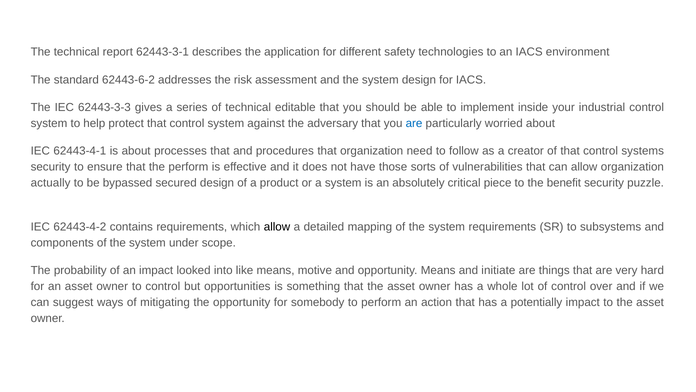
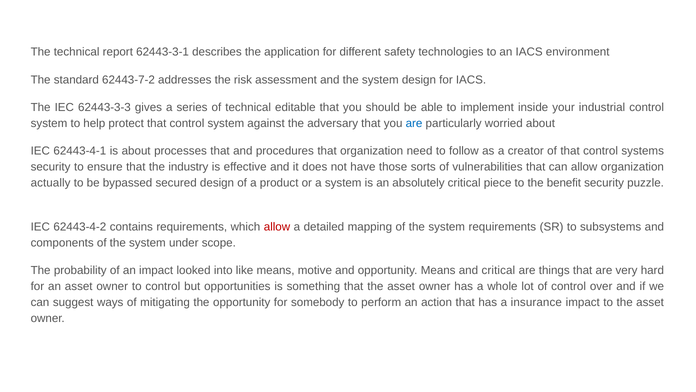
62443-6-2: 62443-6-2 -> 62443-7-2 (128, 80)
the perform: perform -> industry (188, 167)
allow colour: black -> red (277, 226)
and initiate: initiate -> critical (498, 270)
potentially: potentially -> insurance (536, 302)
